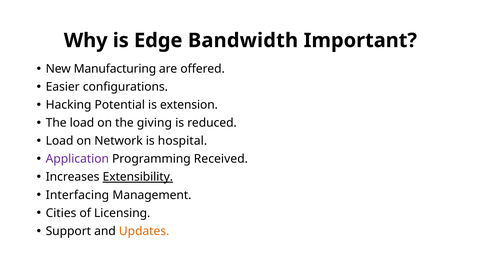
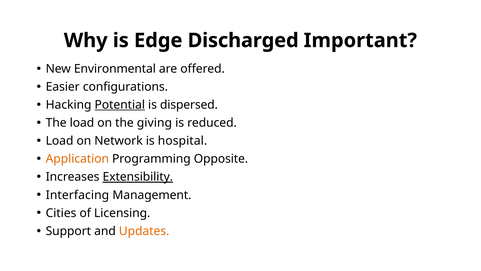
Bandwidth: Bandwidth -> Discharged (243, 40)
Manufacturing: Manufacturing -> Environmental (115, 69)
Potential underline: none -> present (120, 105)
extension: extension -> dispersed (189, 105)
Application colour: purple -> orange (77, 159)
Received: Received -> Opposite (221, 159)
